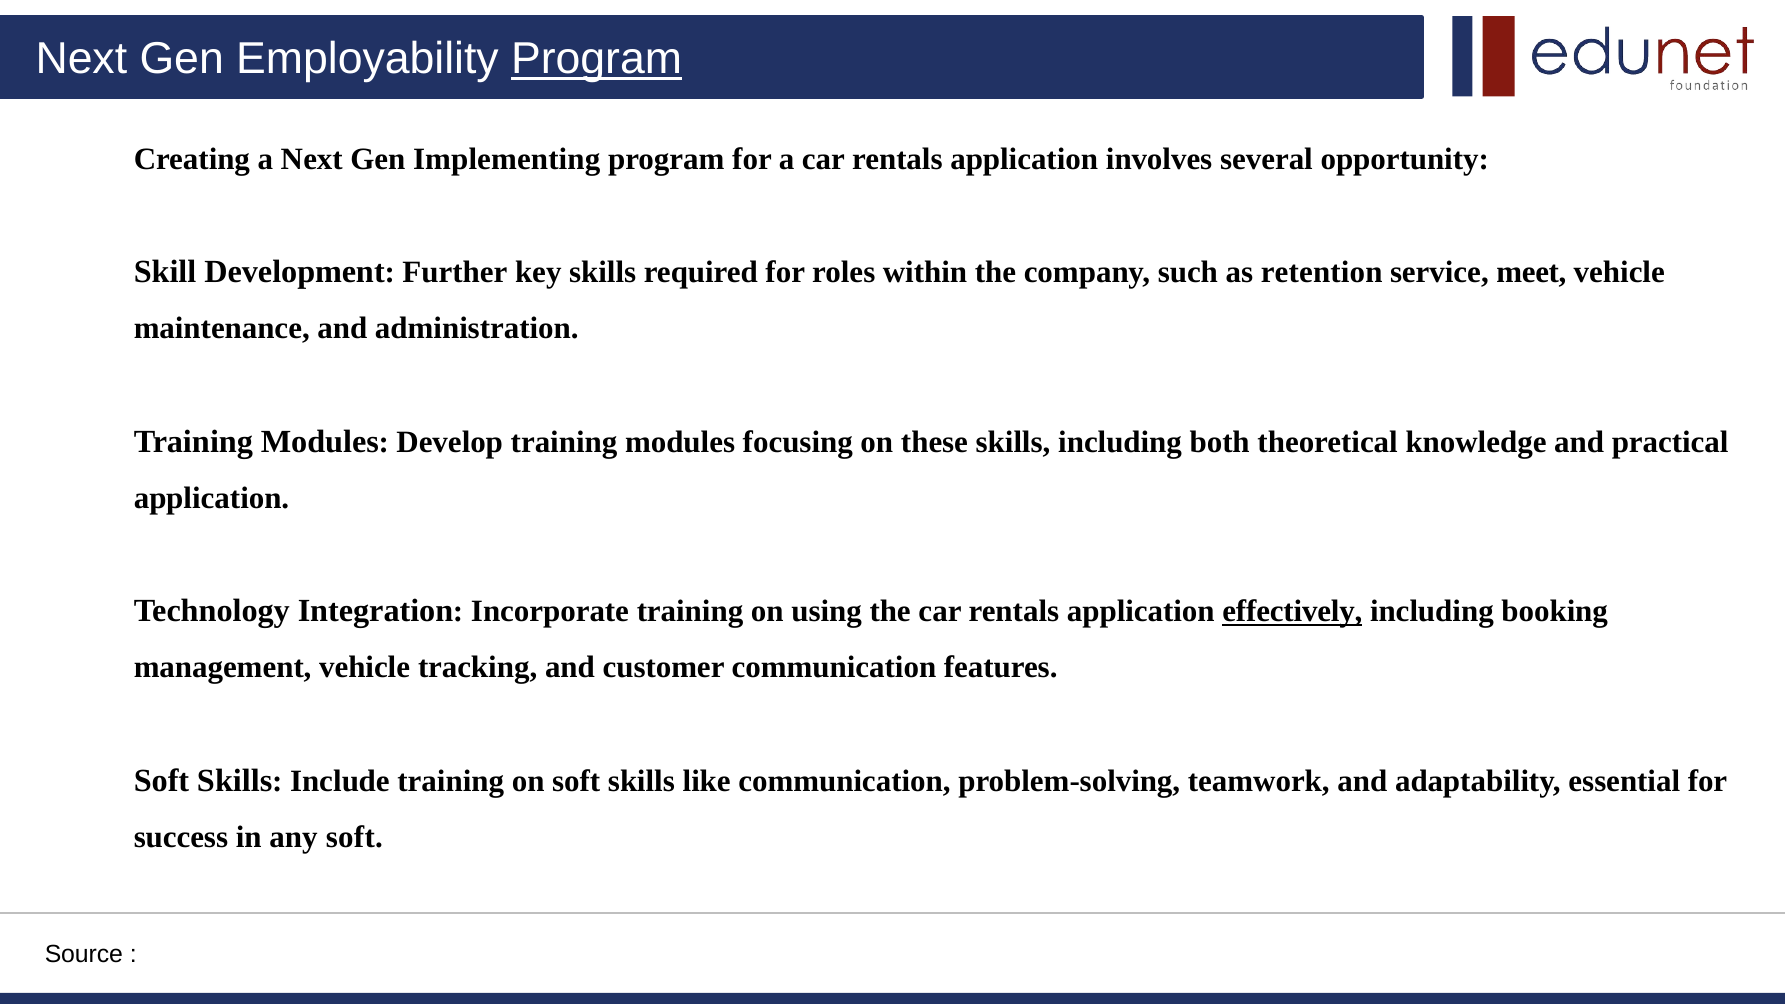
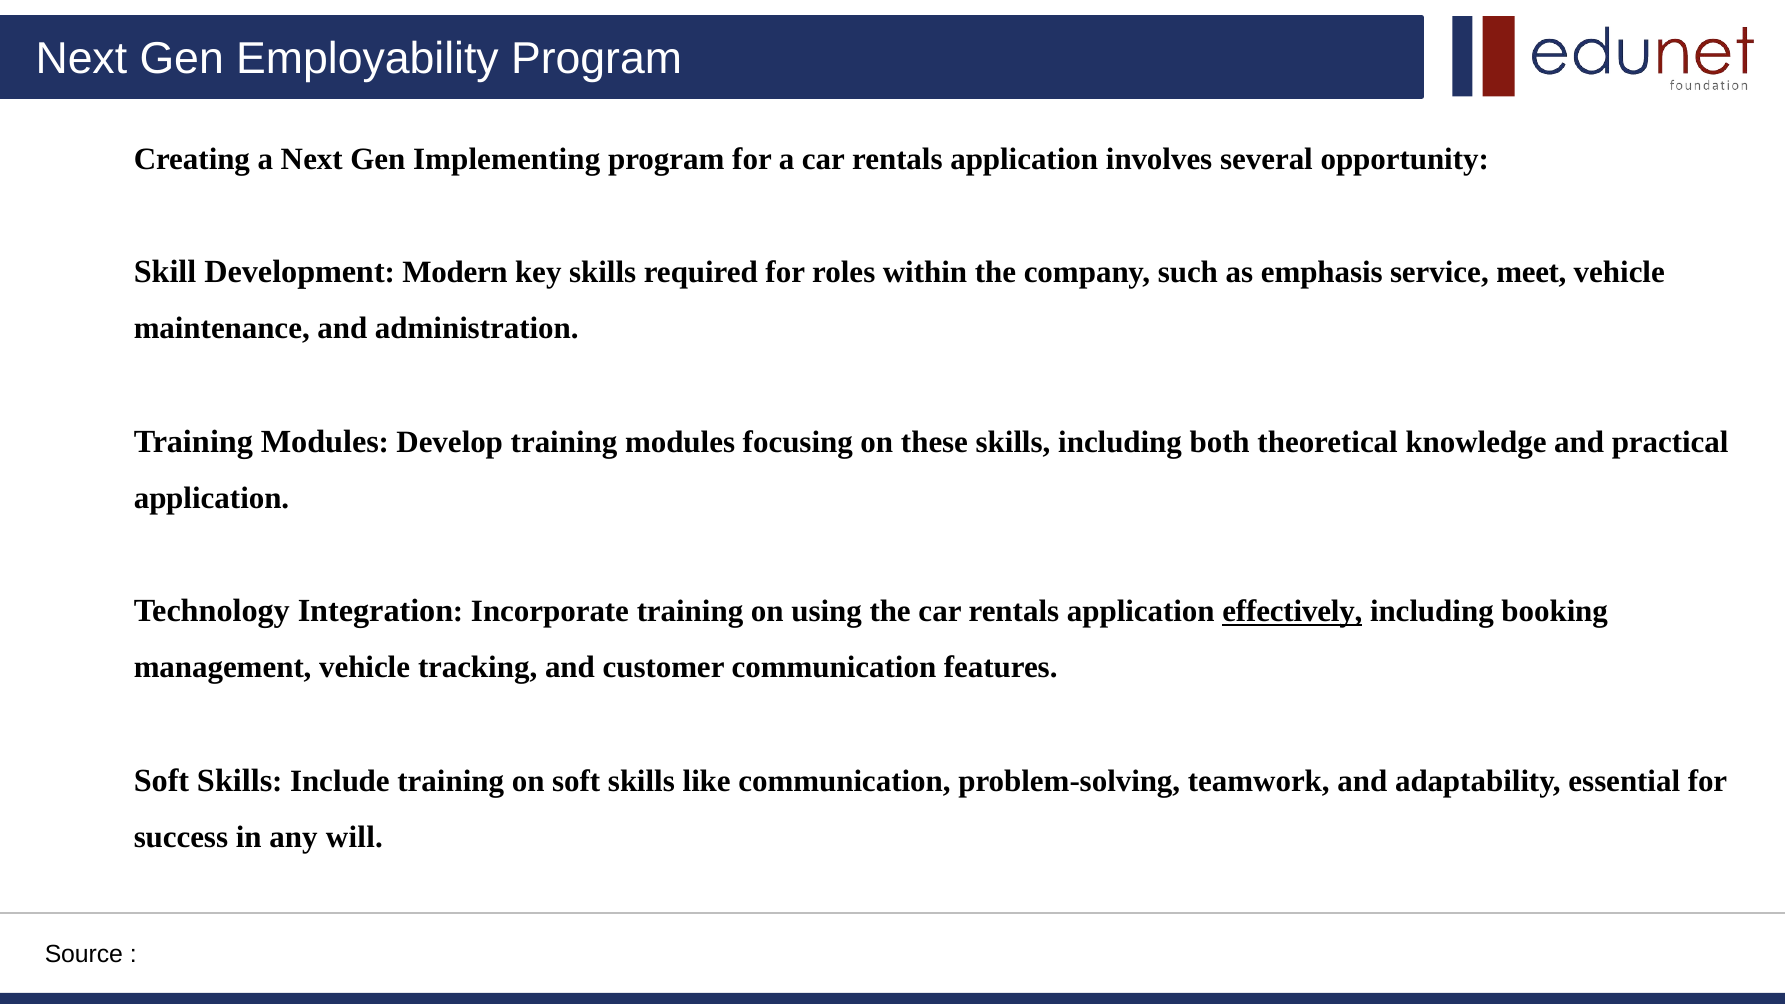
Program underline: present -> none (597, 59)
Further: Further -> Modern (455, 273)
retention: retention -> emphasis (1322, 273)
any soft: soft -> will (354, 837)
